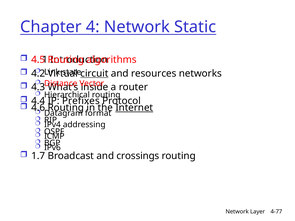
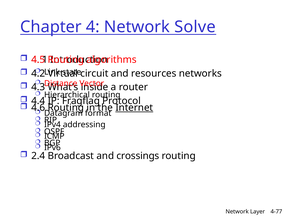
Static: Static -> Solve (195, 27)
circuit underline: present -> none (94, 73)
Prefixes: Prefixes -> Fragflag (81, 101)
1.7: 1.7 -> 2.4 (38, 156)
